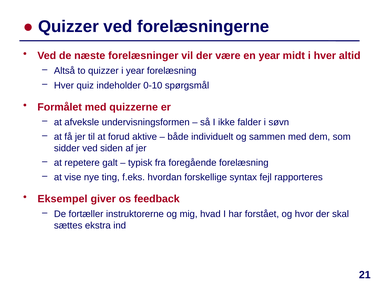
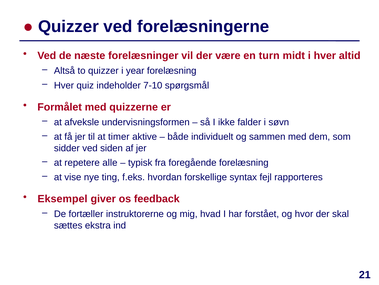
en year: year -> turn (269, 56)
0-10: 0-10 -> 7-10 (153, 85)
forud: forud -> timer (119, 136)
galt: galt -> alle (110, 162)
